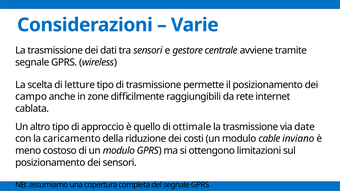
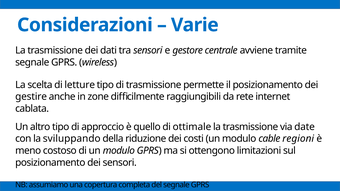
campo: campo -> gestire (31, 97)
caricamento: caricamento -> sviluppando (72, 139)
inviano: inviano -> regioni (298, 139)
